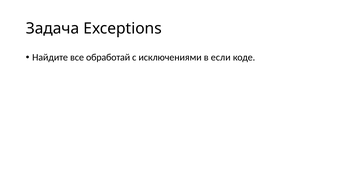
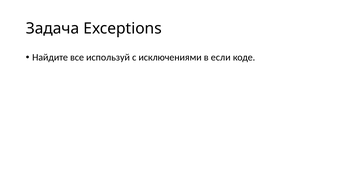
обработай: обработай -> используй (108, 57)
